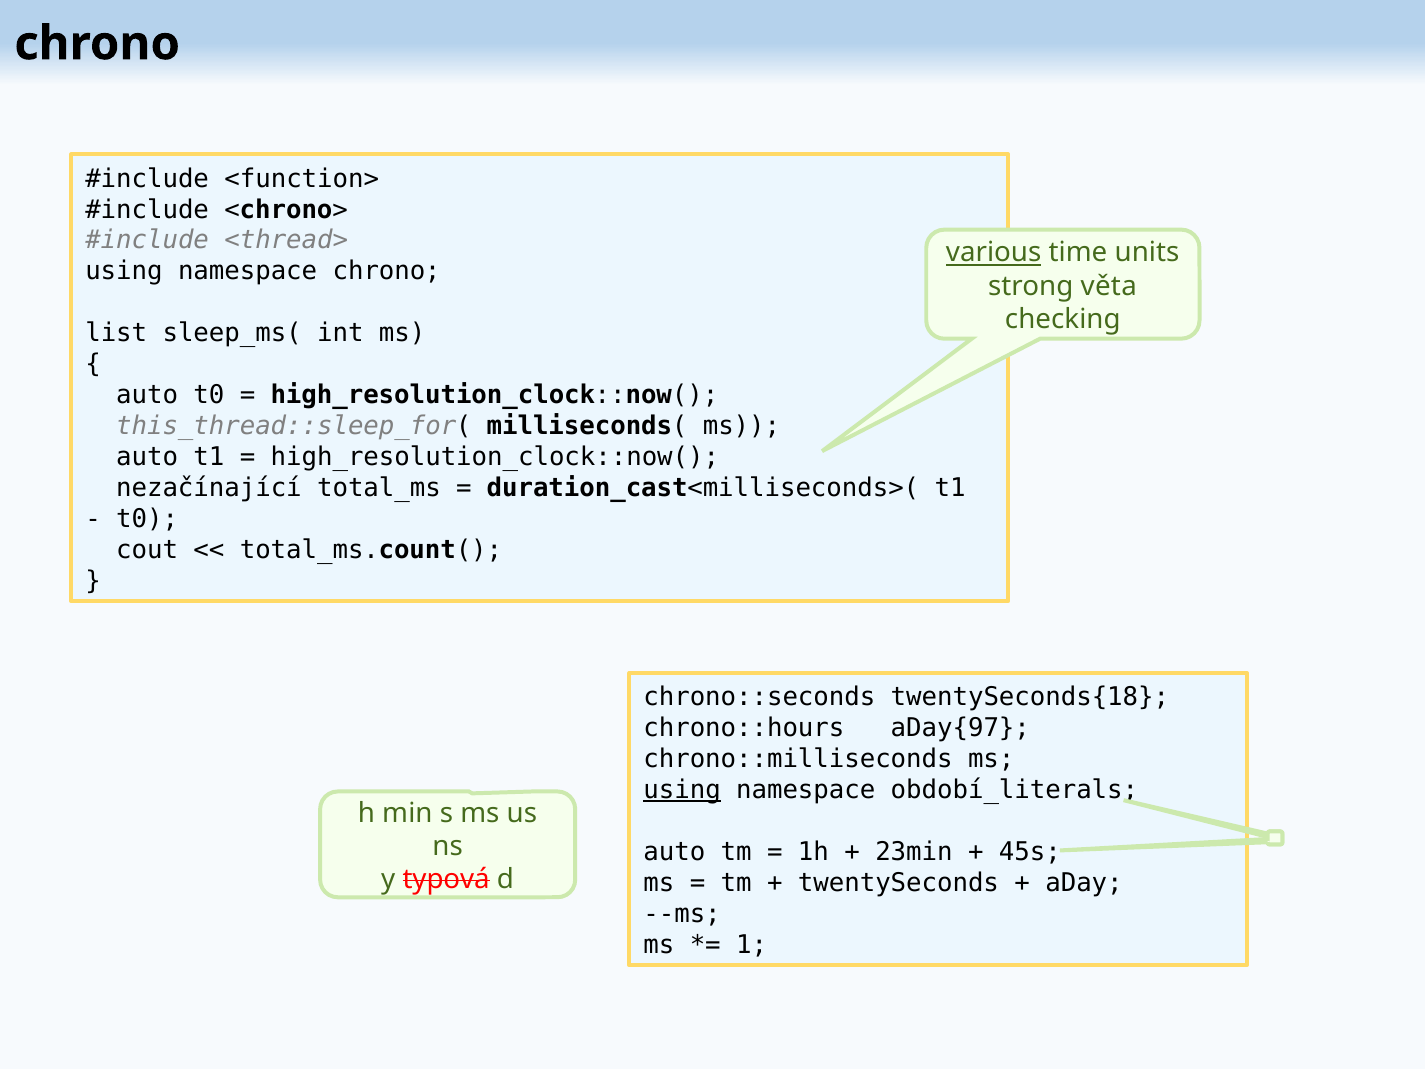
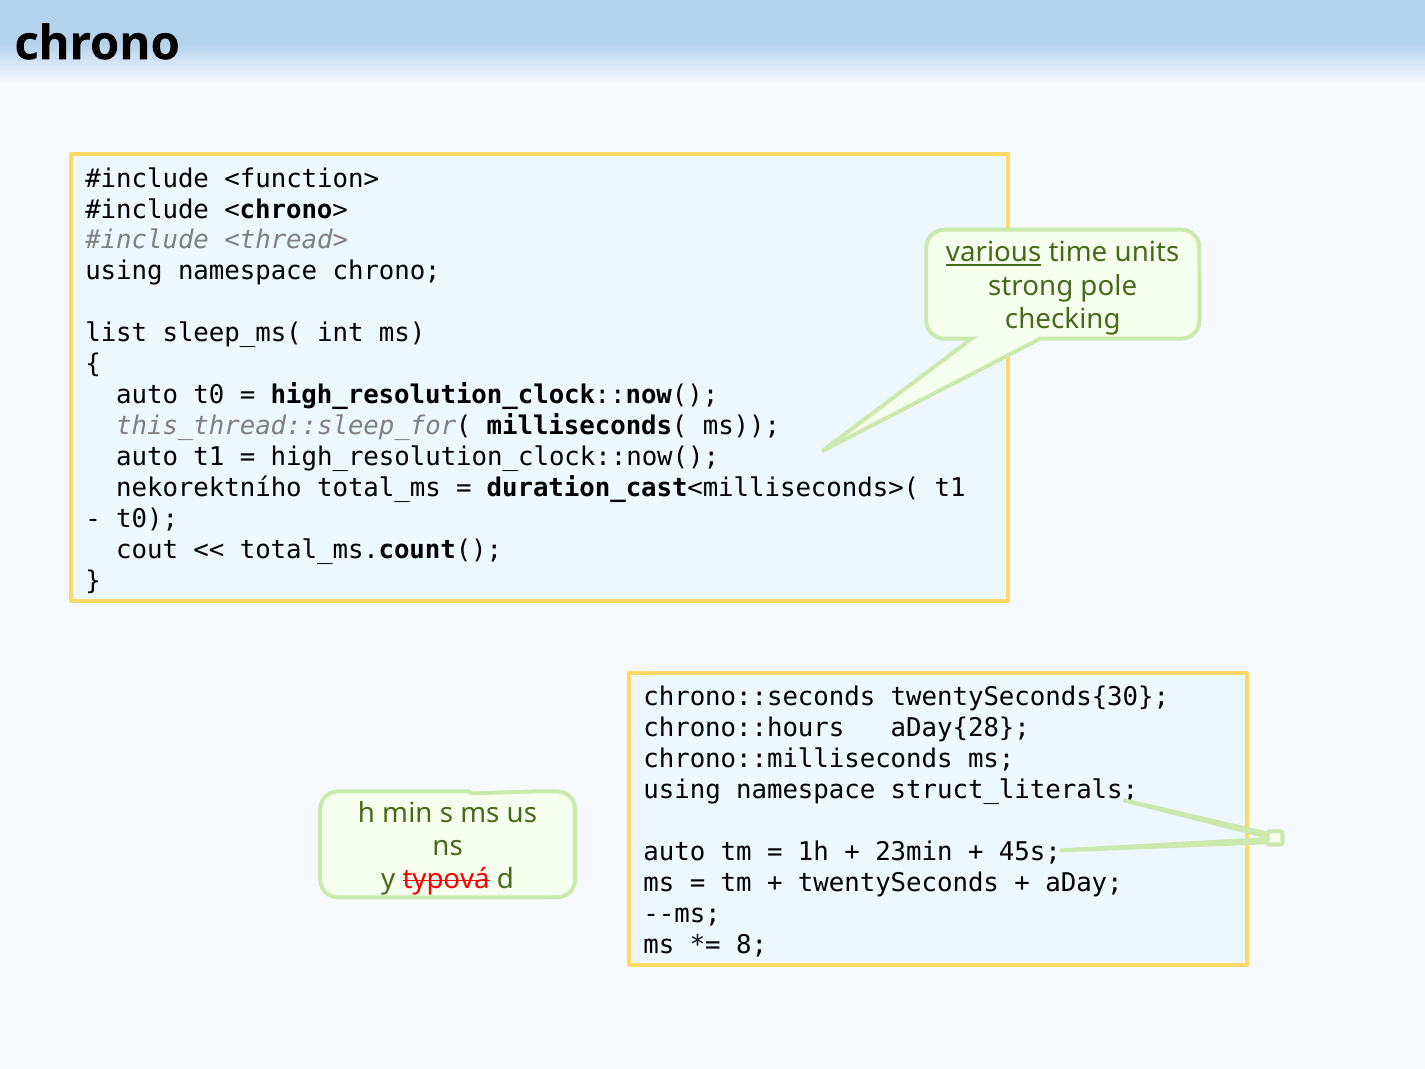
věta: věta -> pole (1109, 286)
nezačínající: nezačínající -> nekorektního (209, 488)
twentySeconds{18: twentySeconds{18 -> twentySeconds{30 (1030, 697)
aDay{97: aDay{97 -> aDay{28 (960, 728)
using underline: present -> none (682, 790)
období_literals: období_literals -> struct_literals (1014, 790)
1: 1 -> 8 (752, 945)
